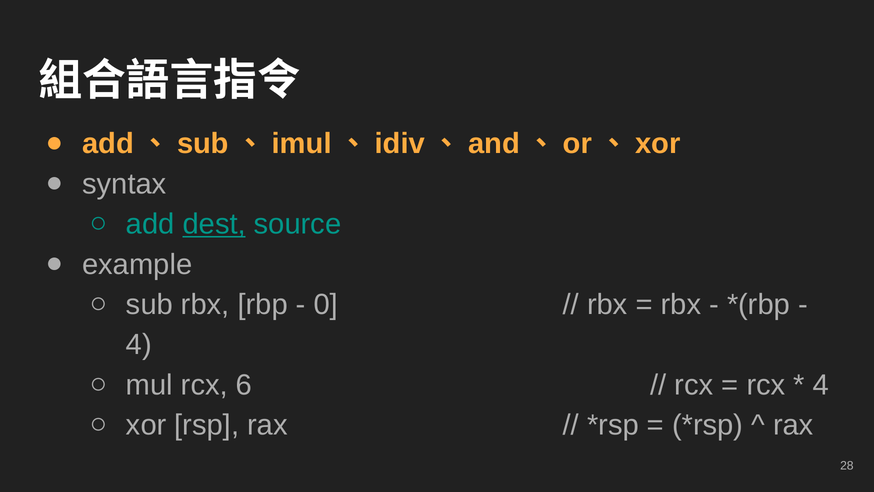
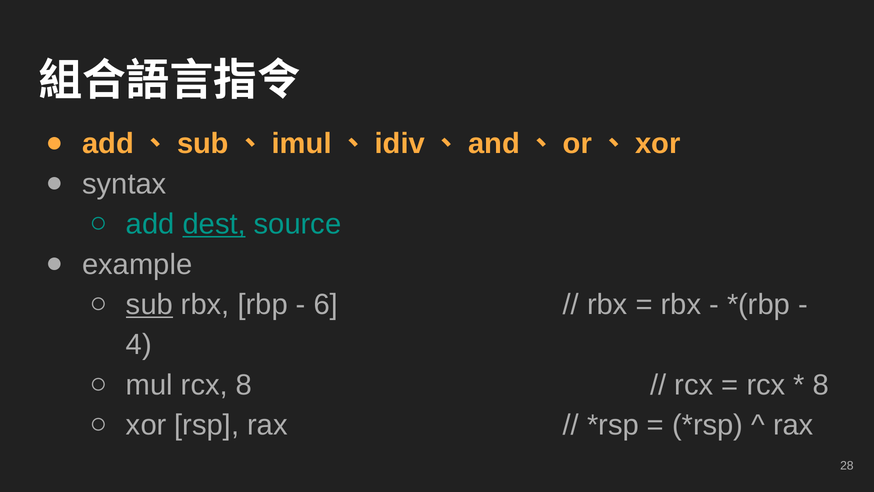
sub underline: none -> present (149, 304)
0: 0 -> 6 (326, 304)
rcx 6: 6 -> 8 (244, 385)
4: 4 -> 8 (821, 385)
